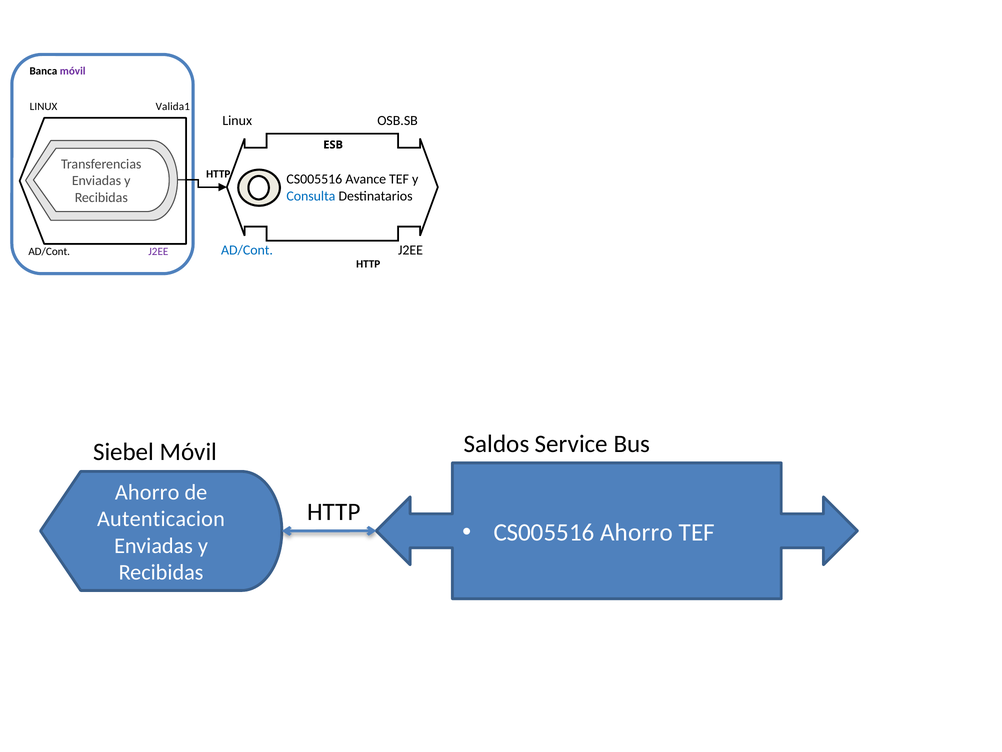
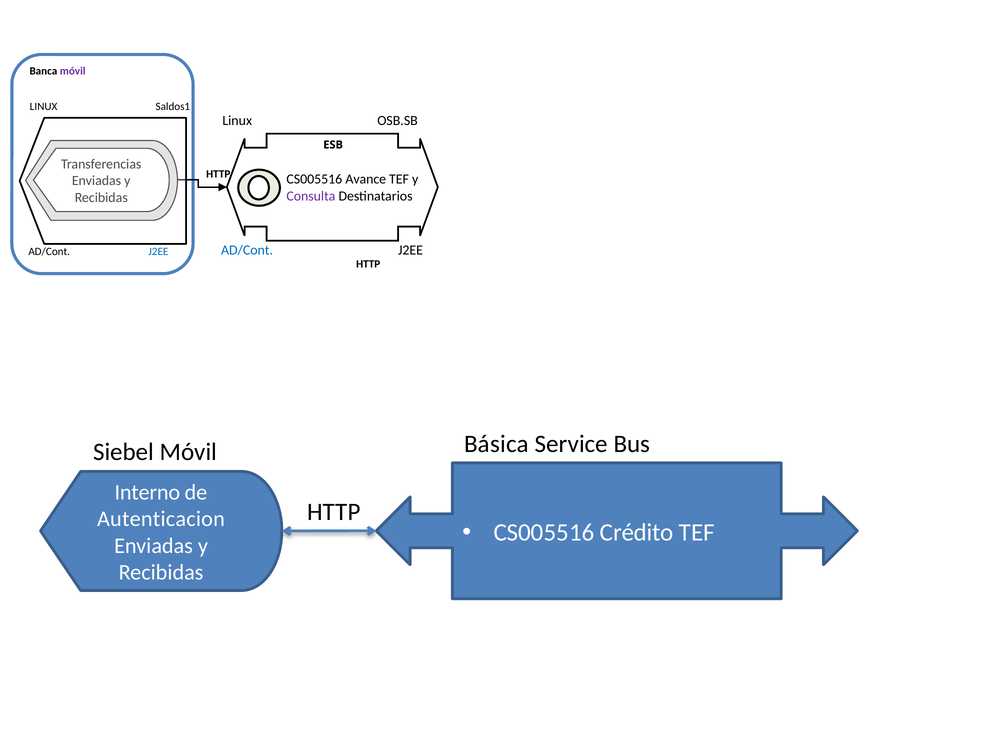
Valida1: Valida1 -> Saldos1 (173, 106)
Consulta colour: blue -> purple (311, 196)
J2EE colour: purple -> blue (158, 251)
Saldos: Saldos -> Básica (496, 444)
Ahorro: Ahorro -> Interno (147, 492)
CS005516 Ahorro: Ahorro -> Crédito (637, 532)
